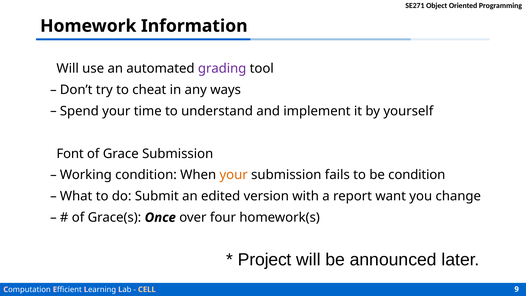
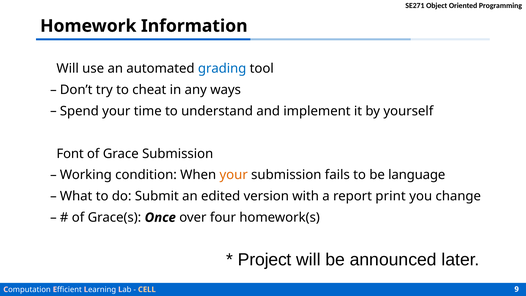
grading colour: purple -> blue (222, 69)
be condition: condition -> language (417, 175)
want: want -> print (391, 196)
